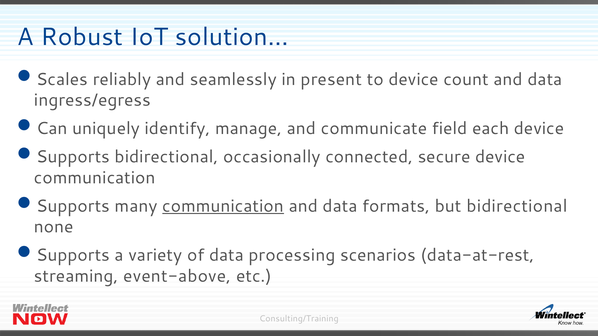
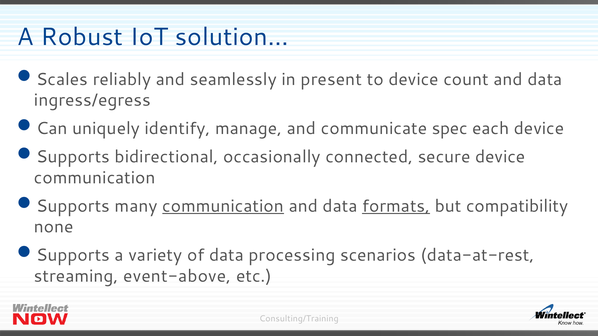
field: field -> spec (450, 129)
formats underline: none -> present (396, 206)
but bidirectional: bidirectional -> compatibility (517, 206)
